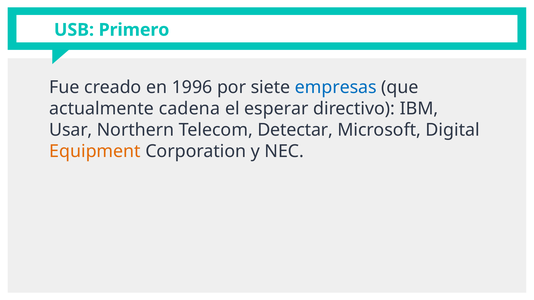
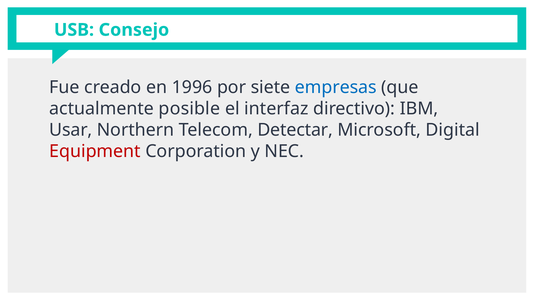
Primero: Primero -> Consejo (134, 30)
cadena: cadena -> posible (189, 109)
esperar: esperar -> interfaz (276, 109)
Equipment colour: orange -> red (95, 151)
